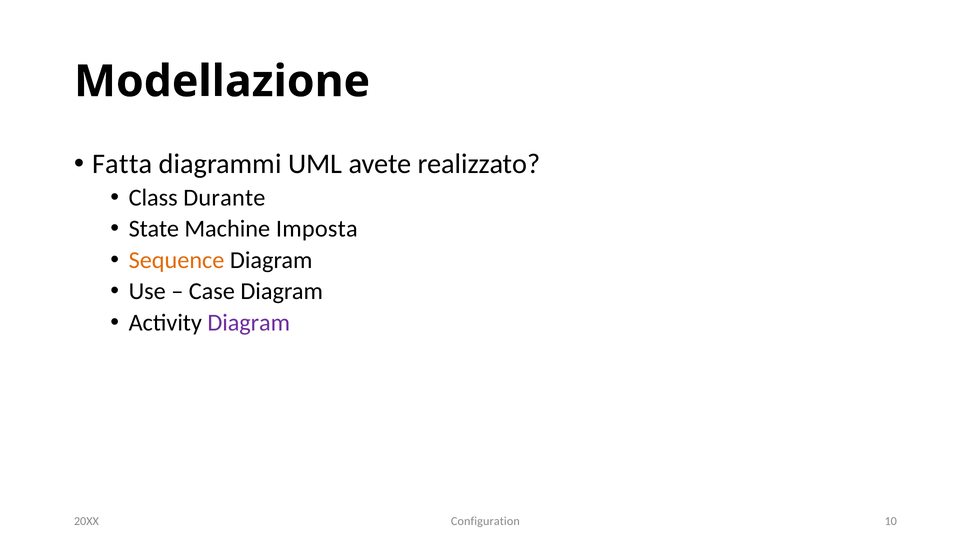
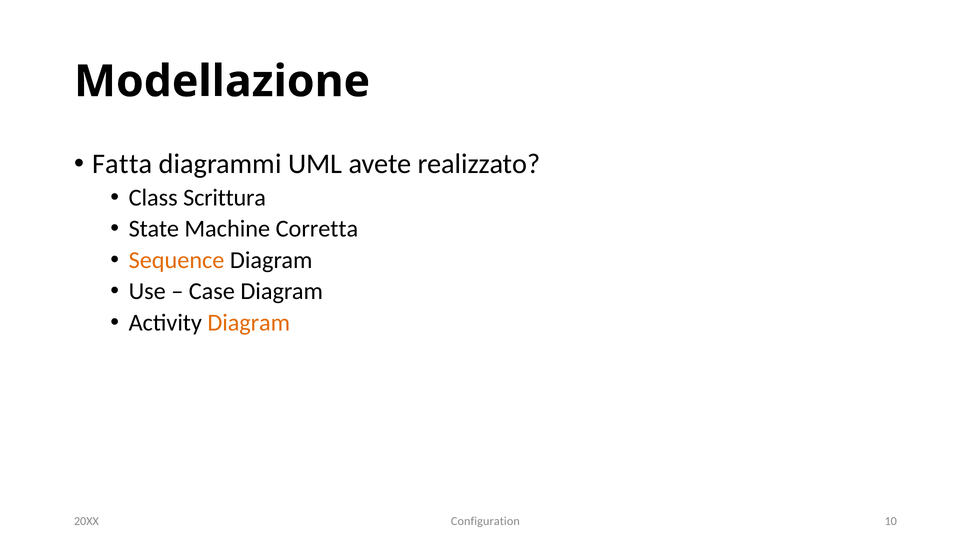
Durante: Durante -> Scrittura (225, 198)
Imposta: Imposta -> Corretta (317, 229)
Diagram colour: purple -> orange (249, 323)
